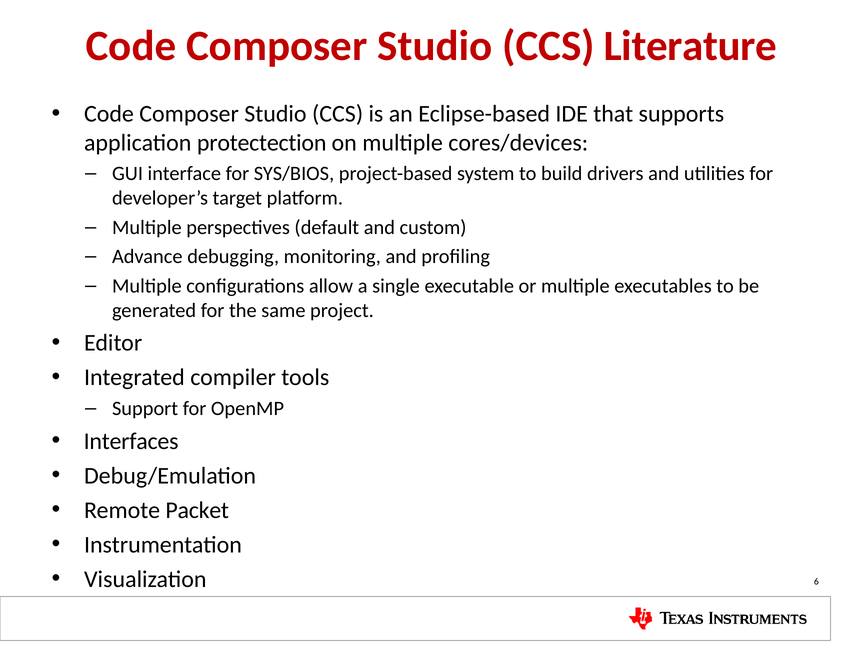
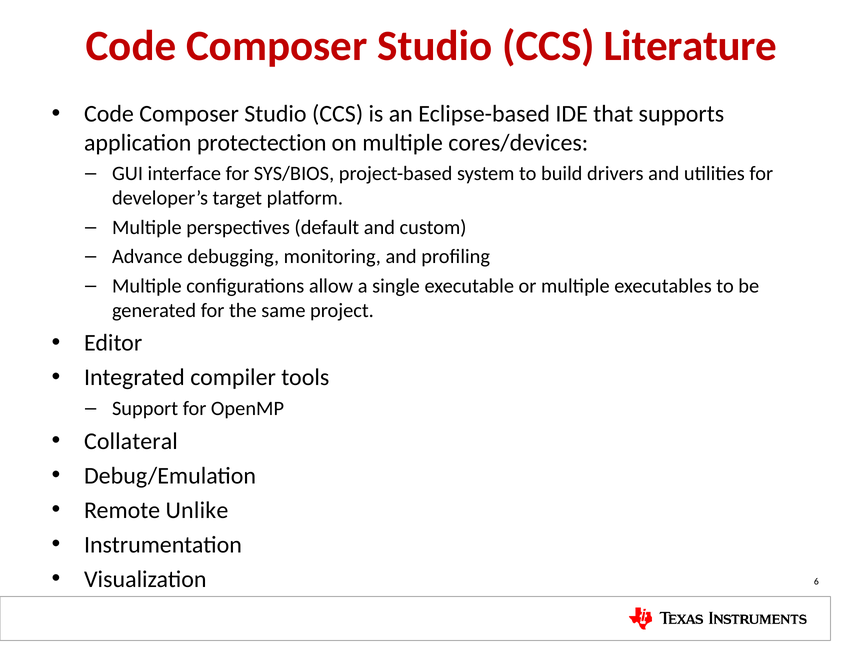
Interfaces: Interfaces -> Collateral (131, 441)
Packet: Packet -> Unlike (197, 510)
